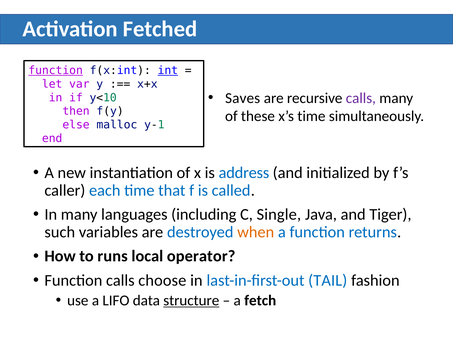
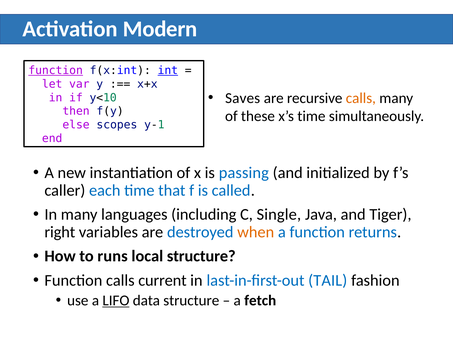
Fetched: Fetched -> Modern (160, 29)
calls colour: purple -> orange (361, 98)
malloc: malloc -> scopes (117, 125)
address: address -> passing (244, 173)
such: such -> right (60, 232)
local operator: operator -> structure (201, 256)
choose: choose -> current (162, 280)
LIFO underline: none -> present (116, 300)
structure underline: present -> none (191, 300)
